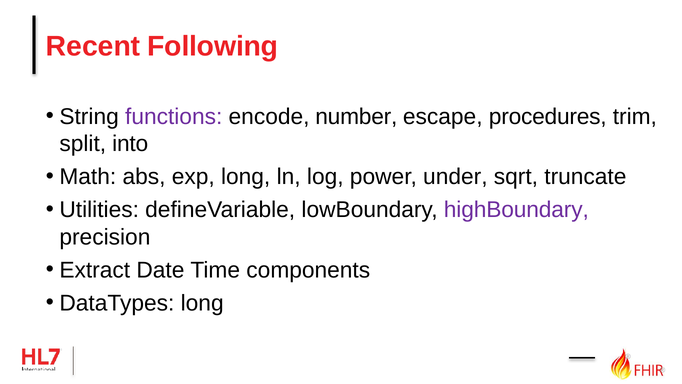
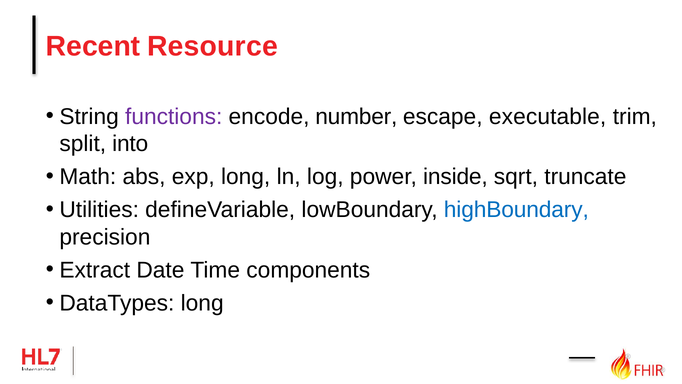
Following: Following -> Resource (213, 47)
procedures: procedures -> executable (548, 116)
under: under -> inside (455, 177)
highBoundary colour: purple -> blue (516, 210)
